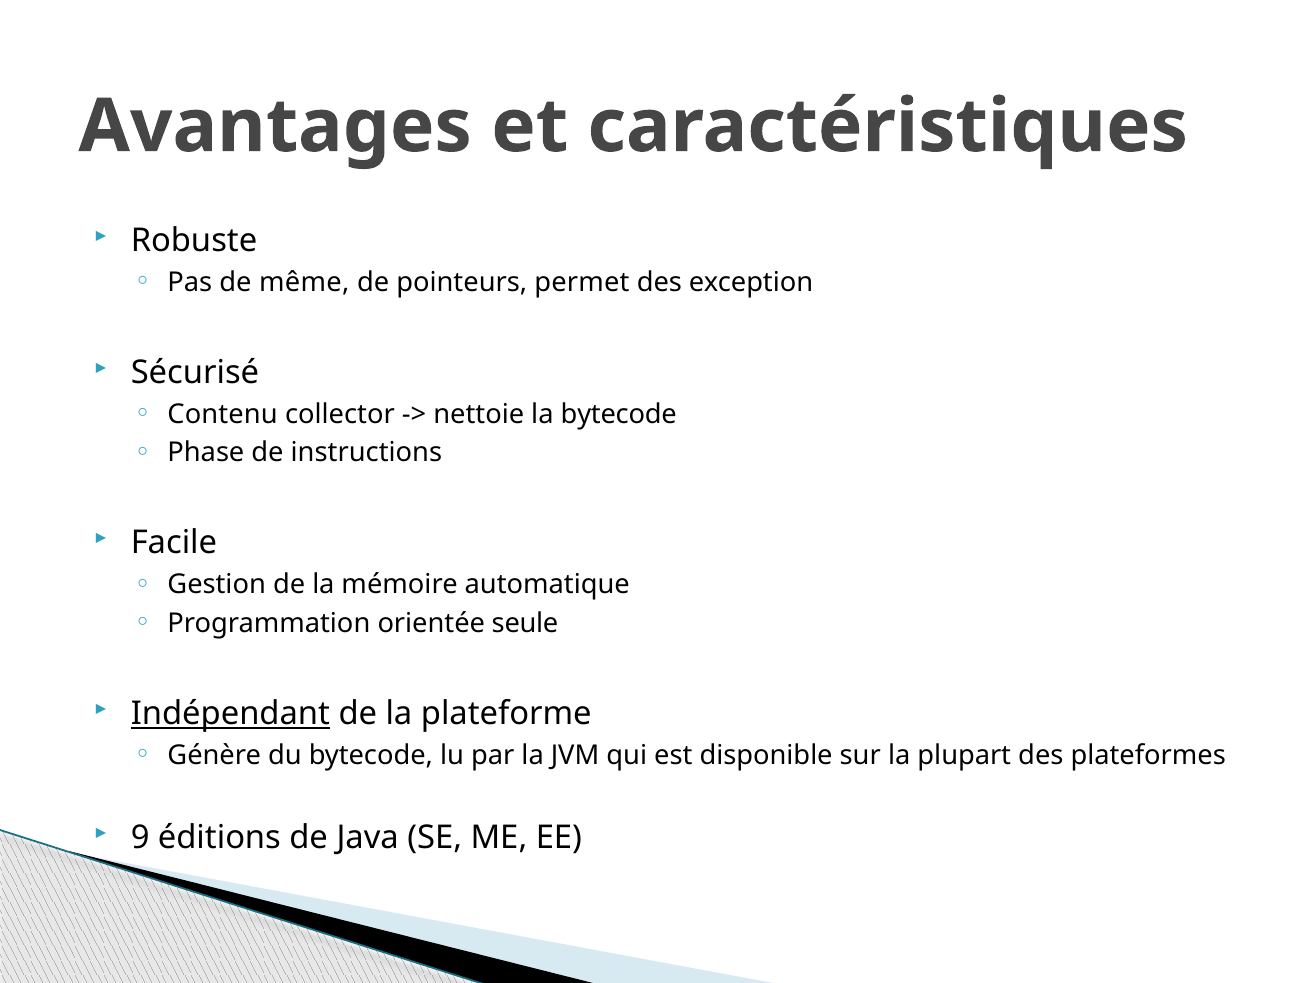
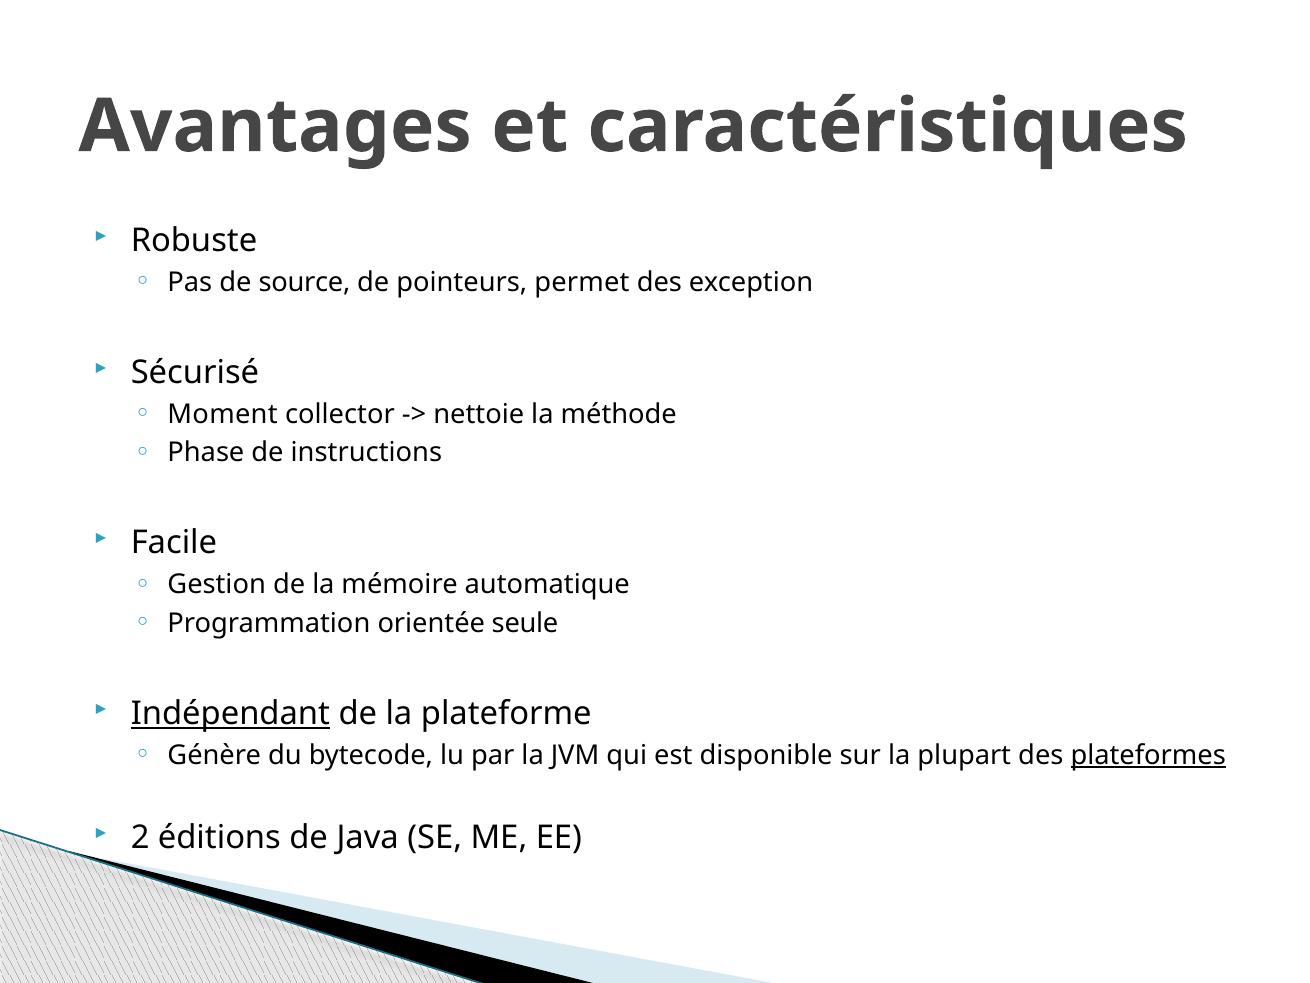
même: même -> source (304, 282)
Contenu: Contenu -> Moment (223, 414)
la bytecode: bytecode -> méthode (619, 414)
plateformes underline: none -> present (1148, 755)
9: 9 -> 2 (140, 837)
